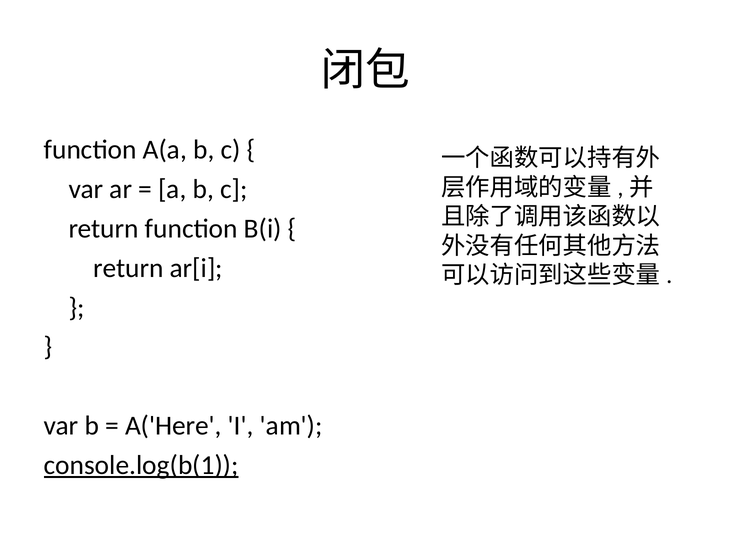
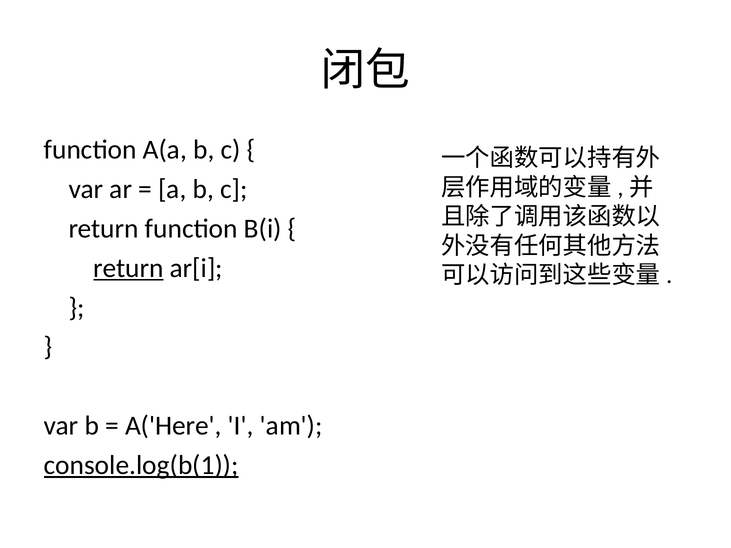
return underline: none -> present (128, 268)
